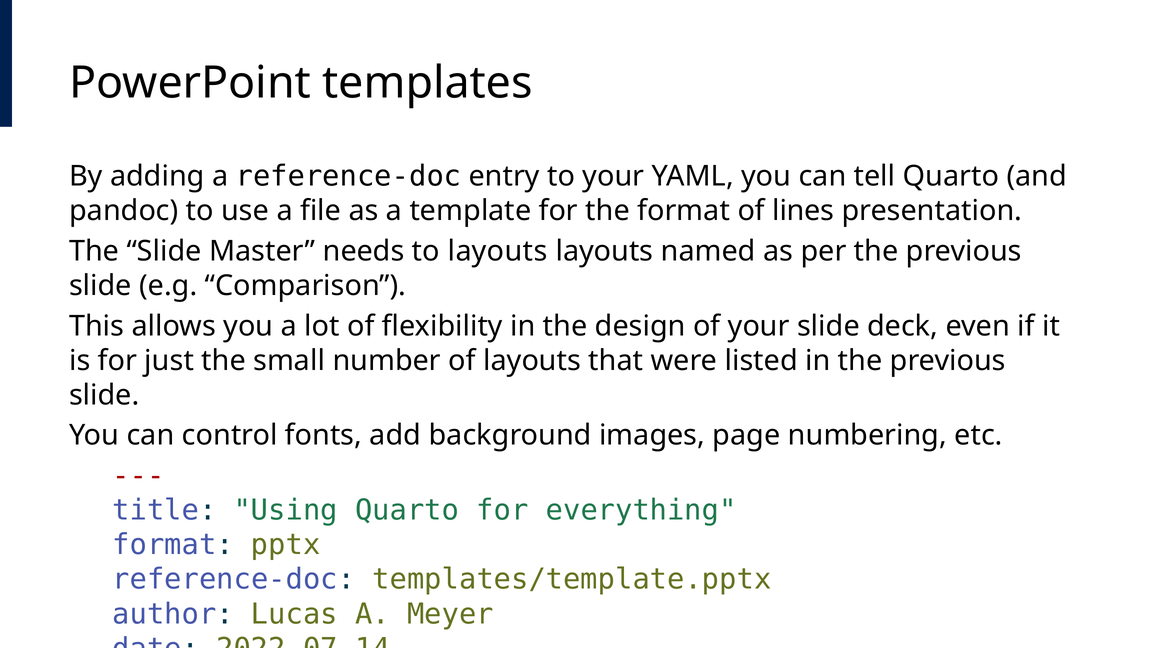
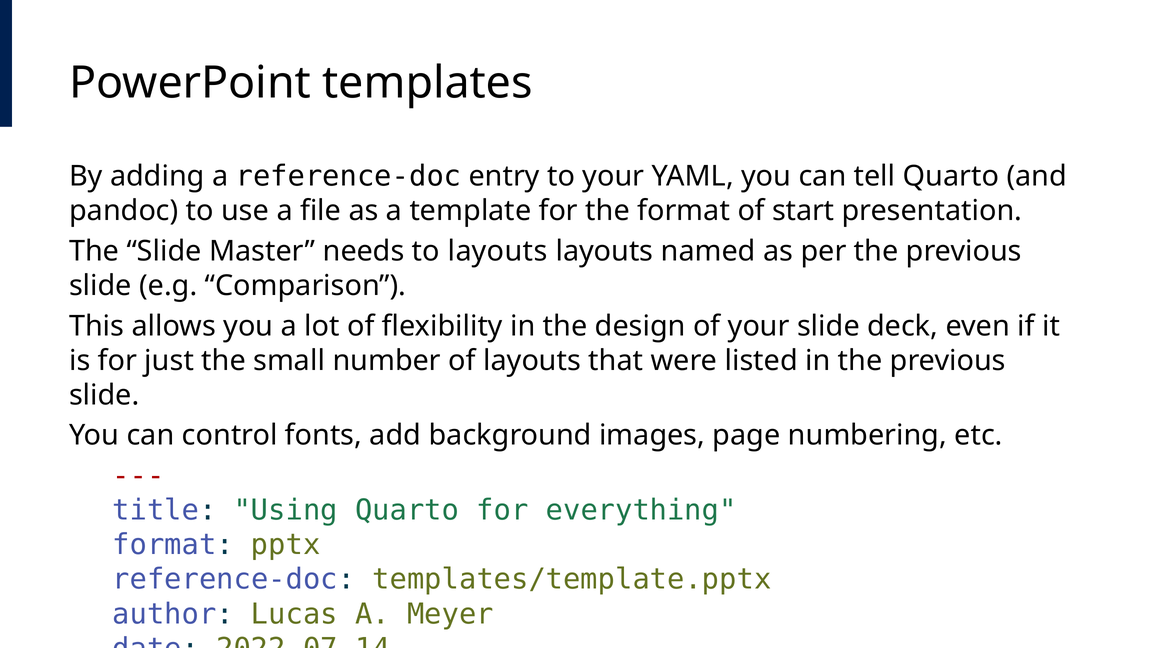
lines: lines -> start (803, 211)
